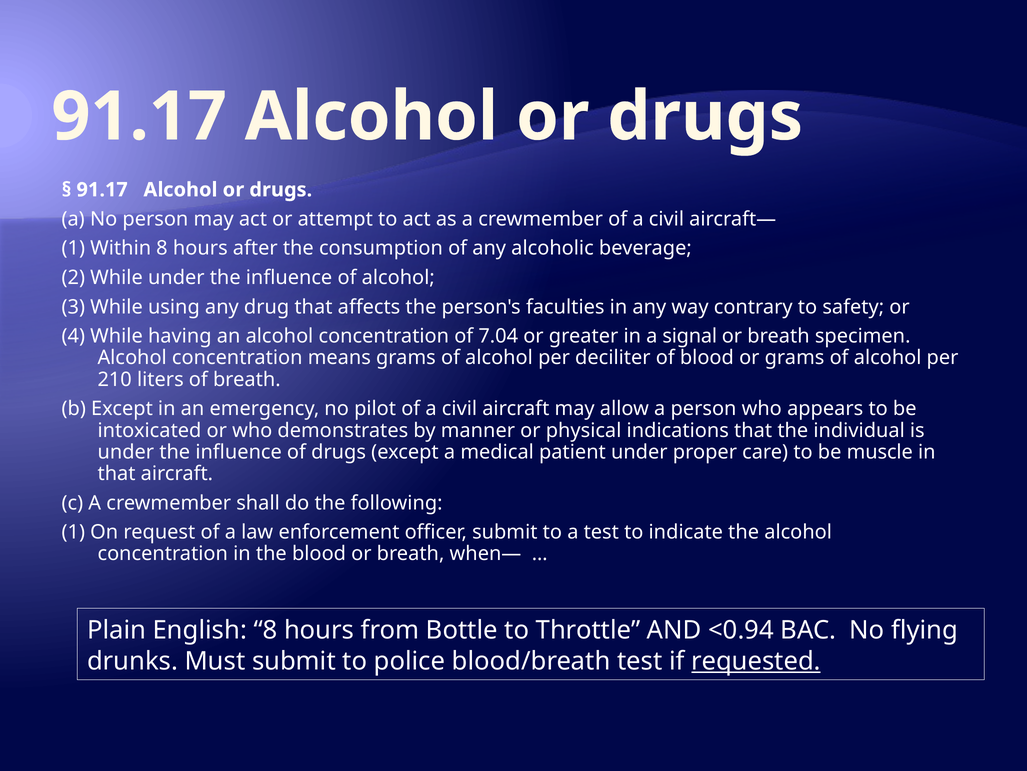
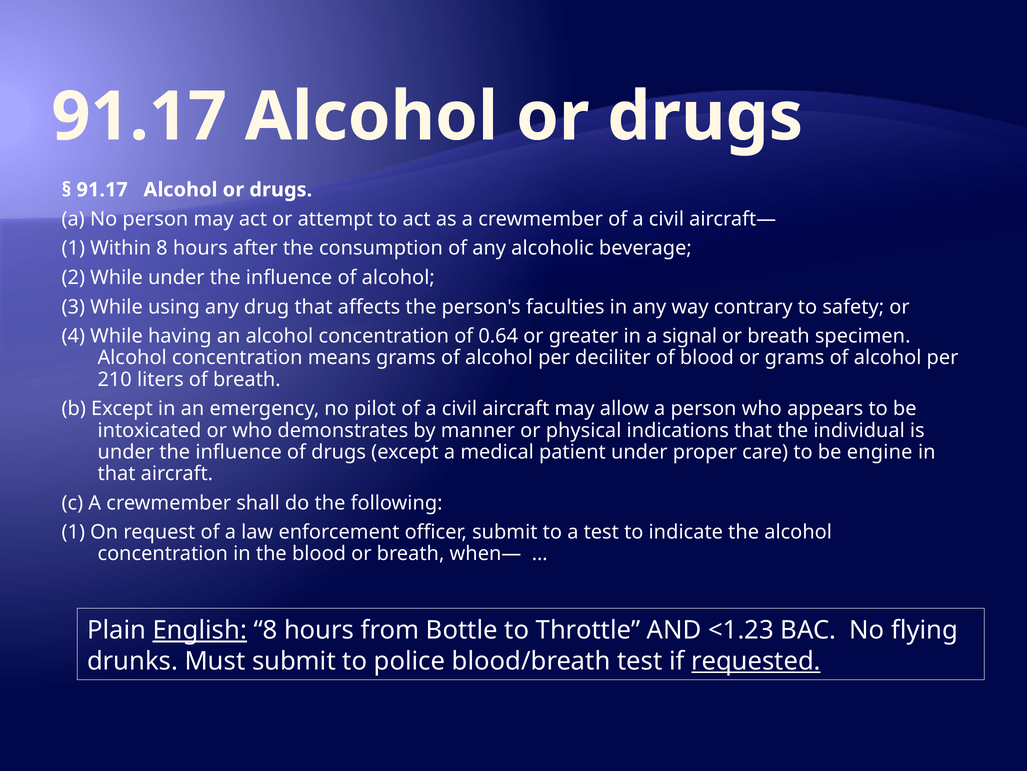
7.04: 7.04 -> 0.64 (498, 336)
muscle: muscle -> engine (880, 452)
English underline: none -> present (200, 630)
<0.94: <0.94 -> <1.23 (741, 630)
